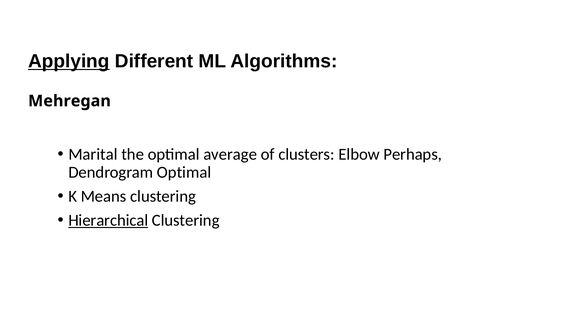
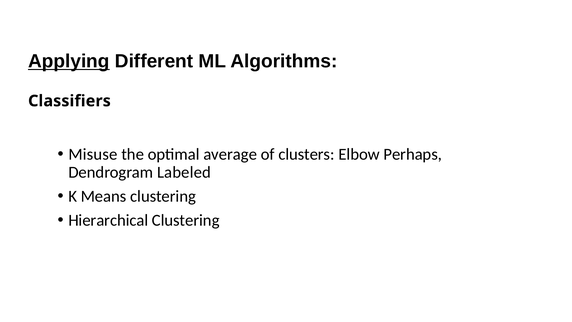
Mehregan: Mehregan -> Classifiers (69, 101)
Marital: Marital -> Misuse (93, 154)
Dendrogram Optimal: Optimal -> Labeled (184, 172)
Hierarchical underline: present -> none (108, 220)
